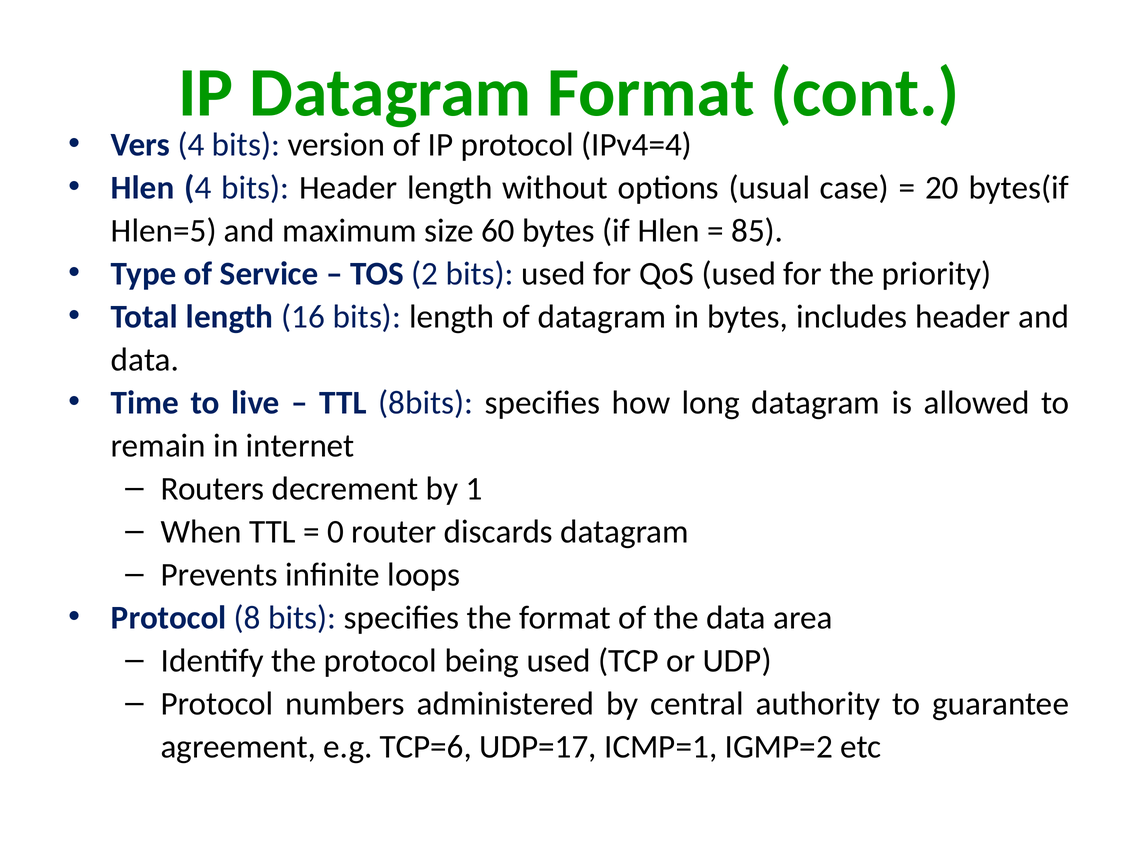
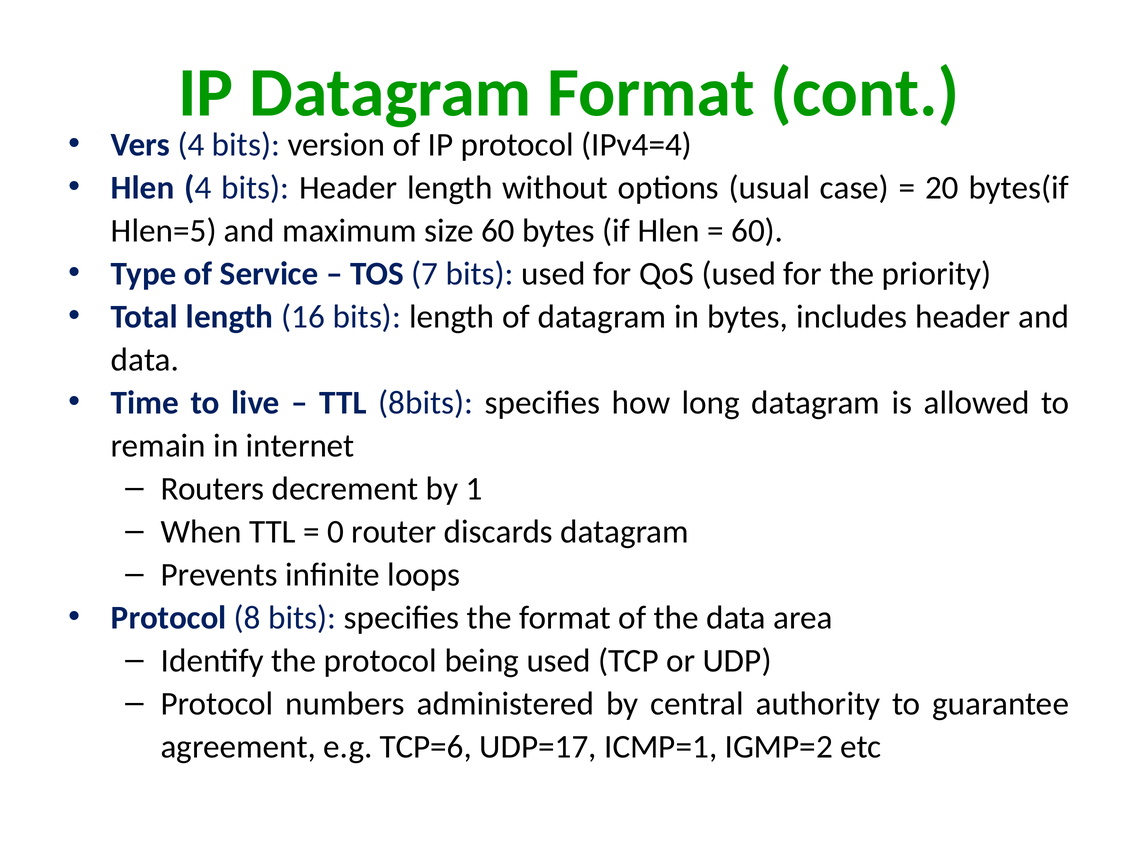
85: 85 -> 60 (757, 231)
2: 2 -> 7 (425, 274)
